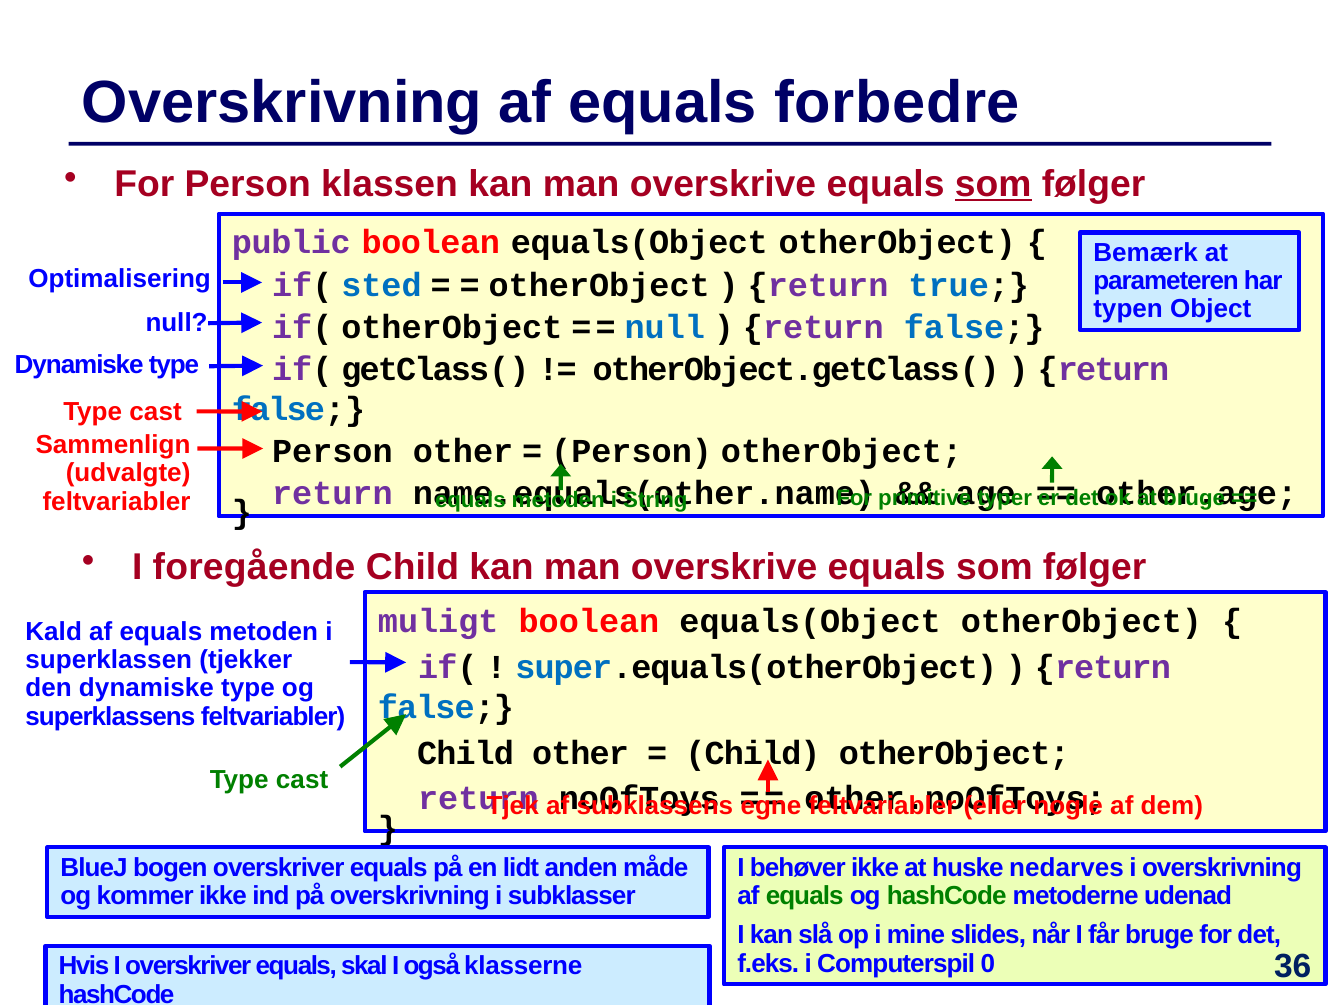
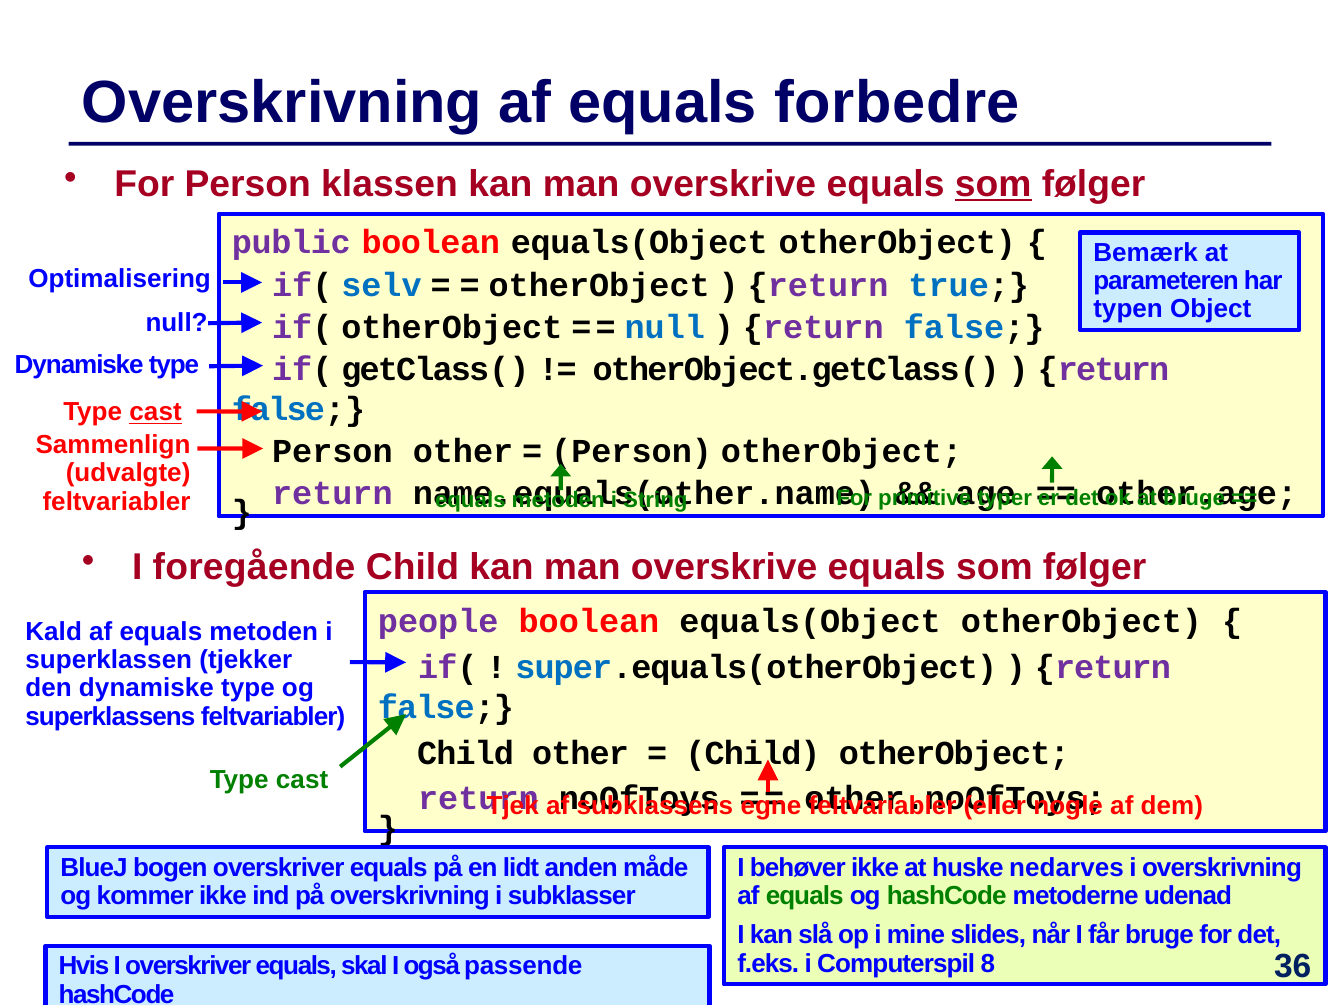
sted: sted -> selv (381, 285)
cast underline: none -> present (156, 412)
muligt: muligt -> people (438, 621)
0: 0 -> 8 (988, 964)
klasserne: klasserne -> passende (523, 966)
